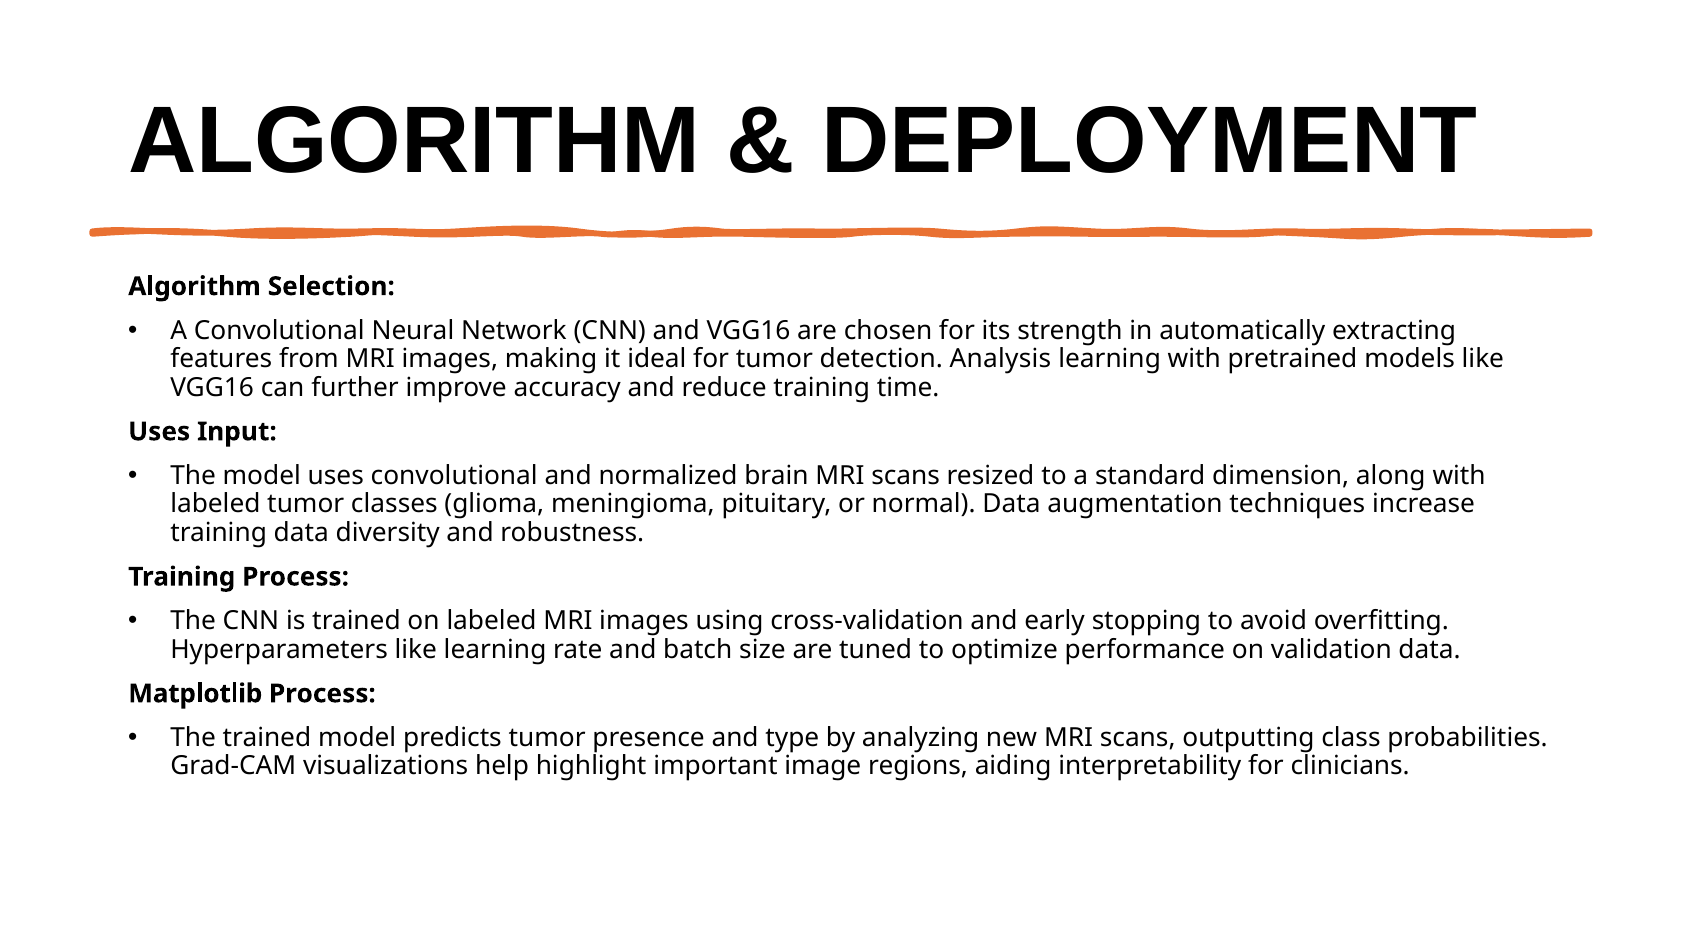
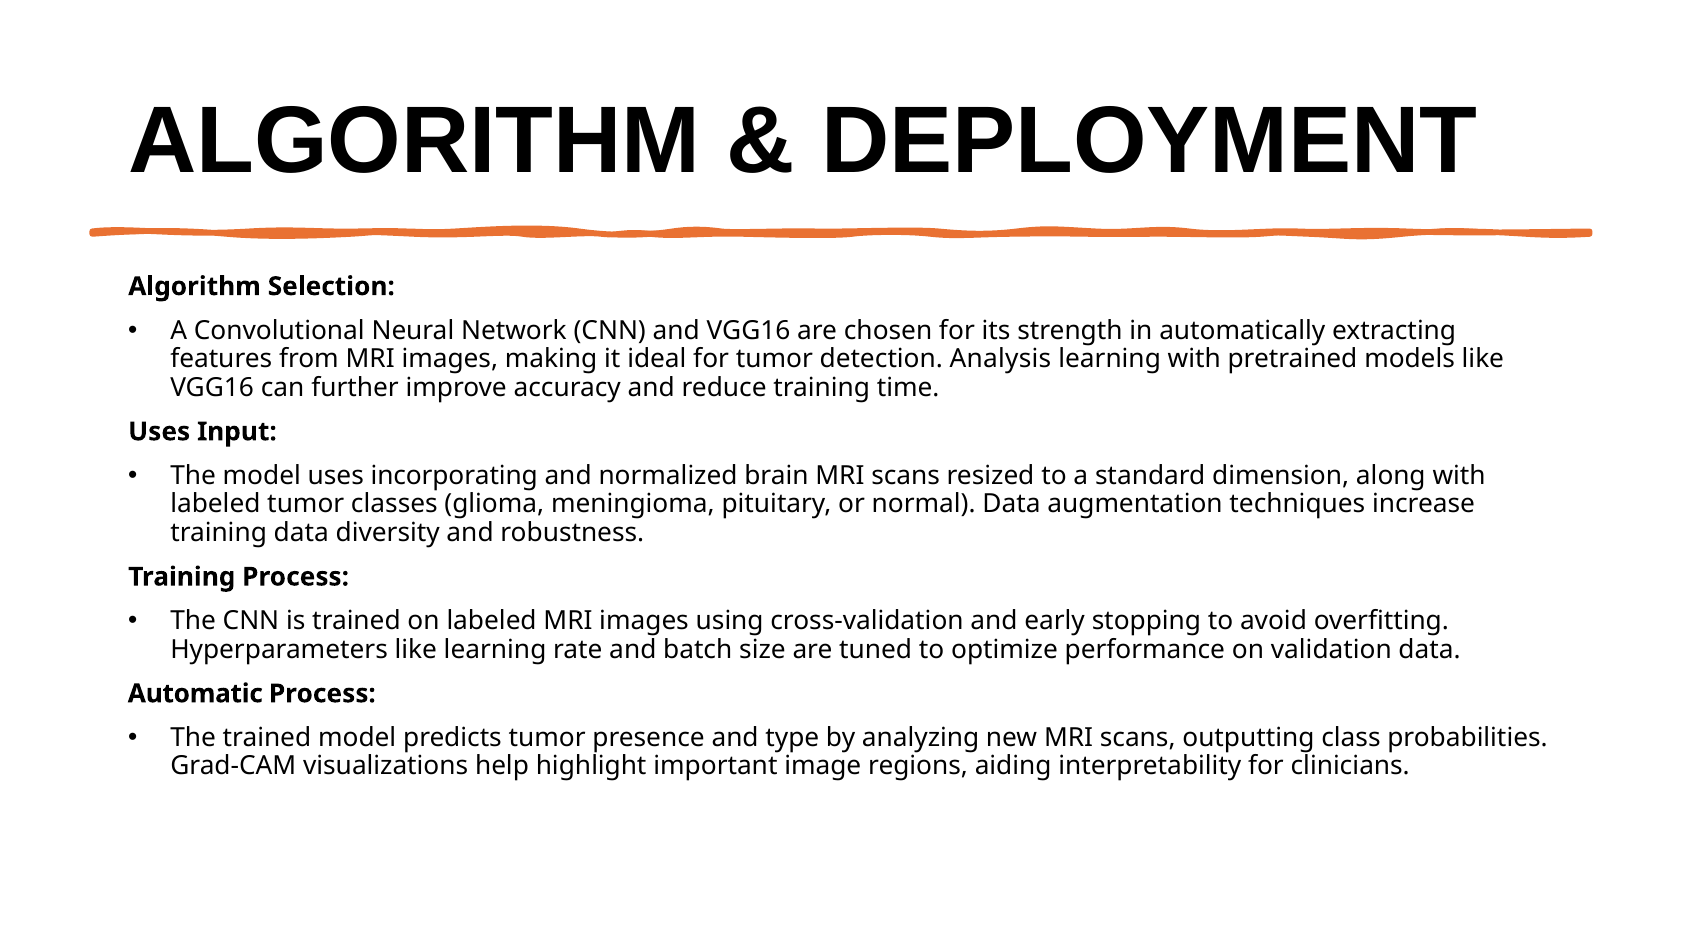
uses convolutional: convolutional -> incorporating (454, 476)
Matplotlib: Matplotlib -> Automatic (195, 694)
